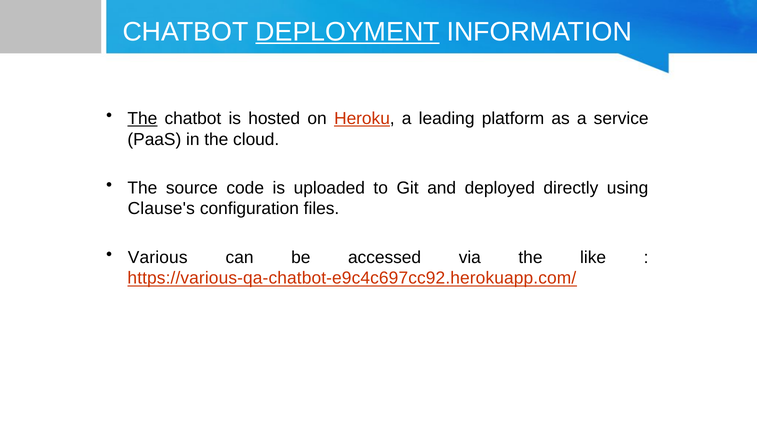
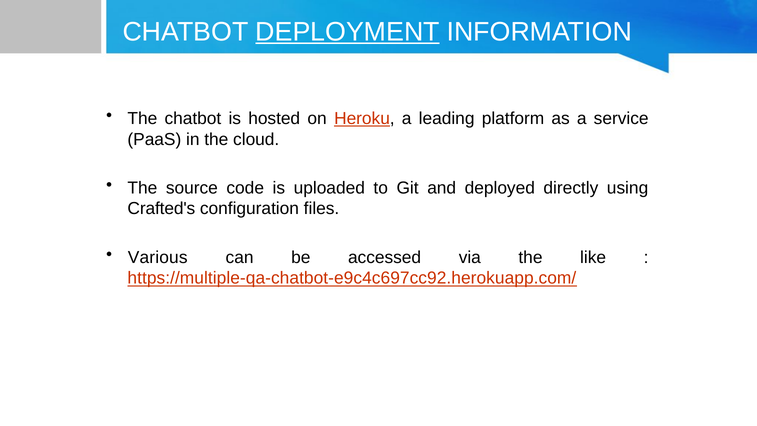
The underline: present -> none (142, 119)
Clause's: Clause's -> Crafted's (161, 209)
https://various-qa-chatbot-e9c4c697cc92.herokuapp.com/: https://various-qa-chatbot-e9c4c697cc92.herokuapp.com/ -> https://multiple-qa-chatbot-e9c4c697cc92.herokuapp.com/ (352, 278)
